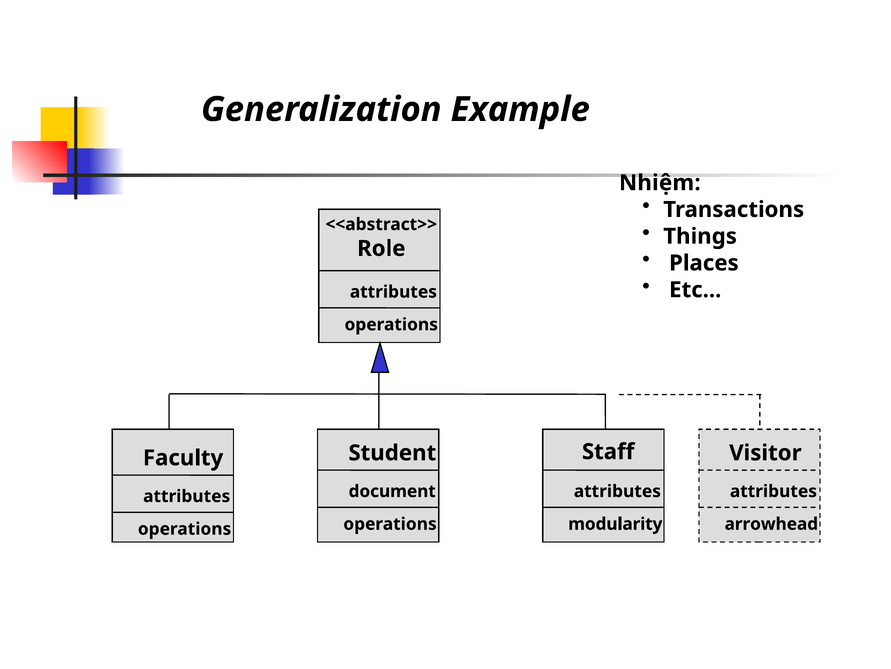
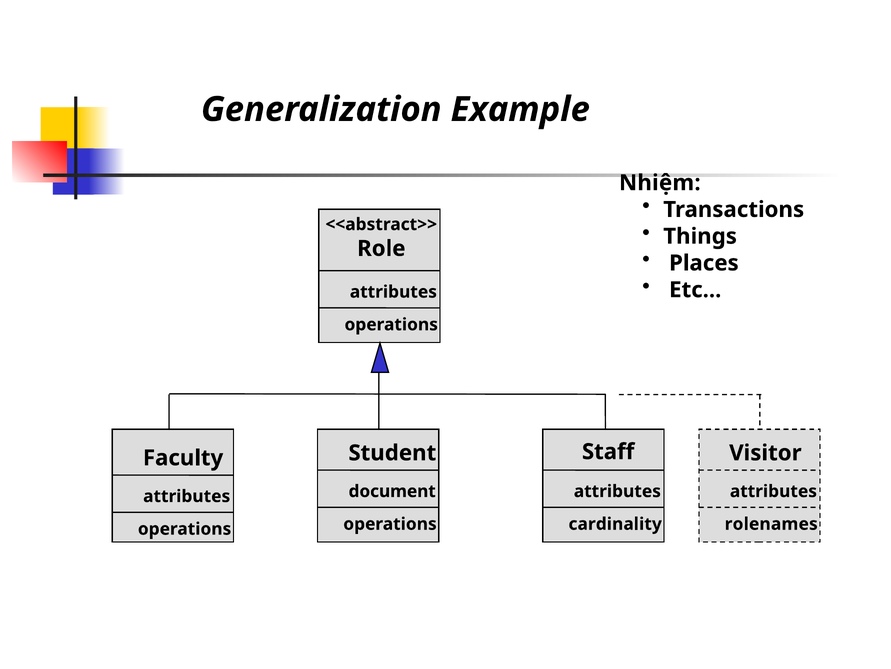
modularity: modularity -> cardinality (615, 523)
arrowhead: arrowhead -> rolenames (771, 523)
